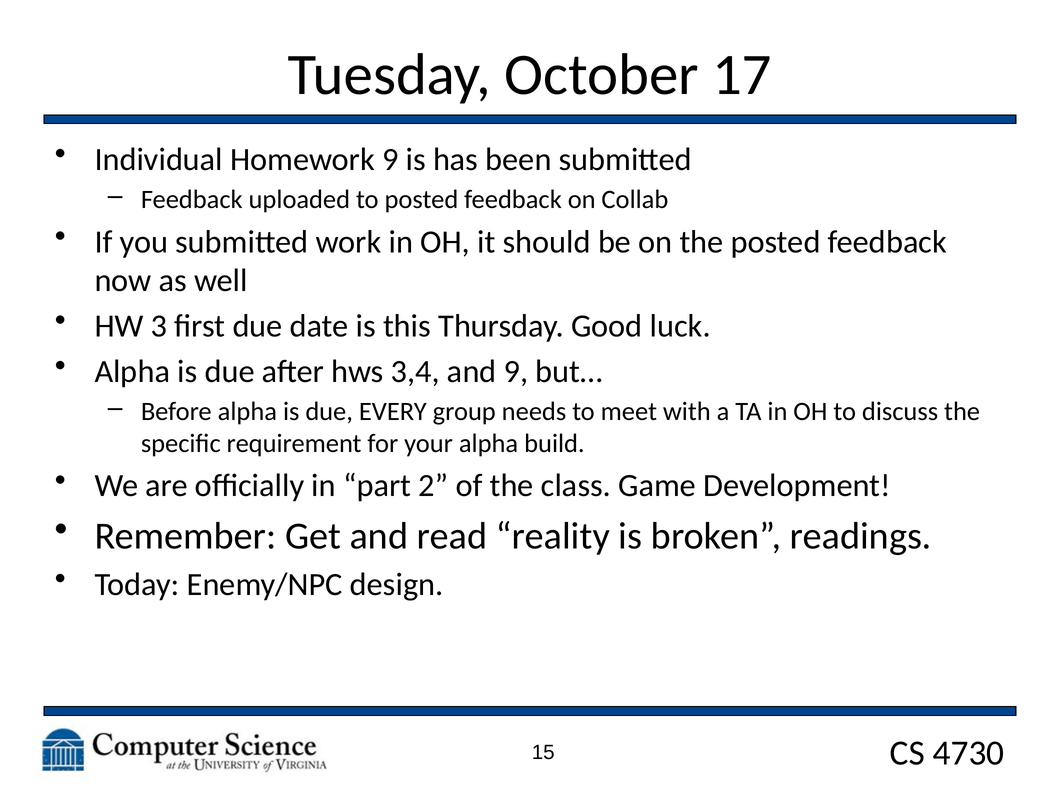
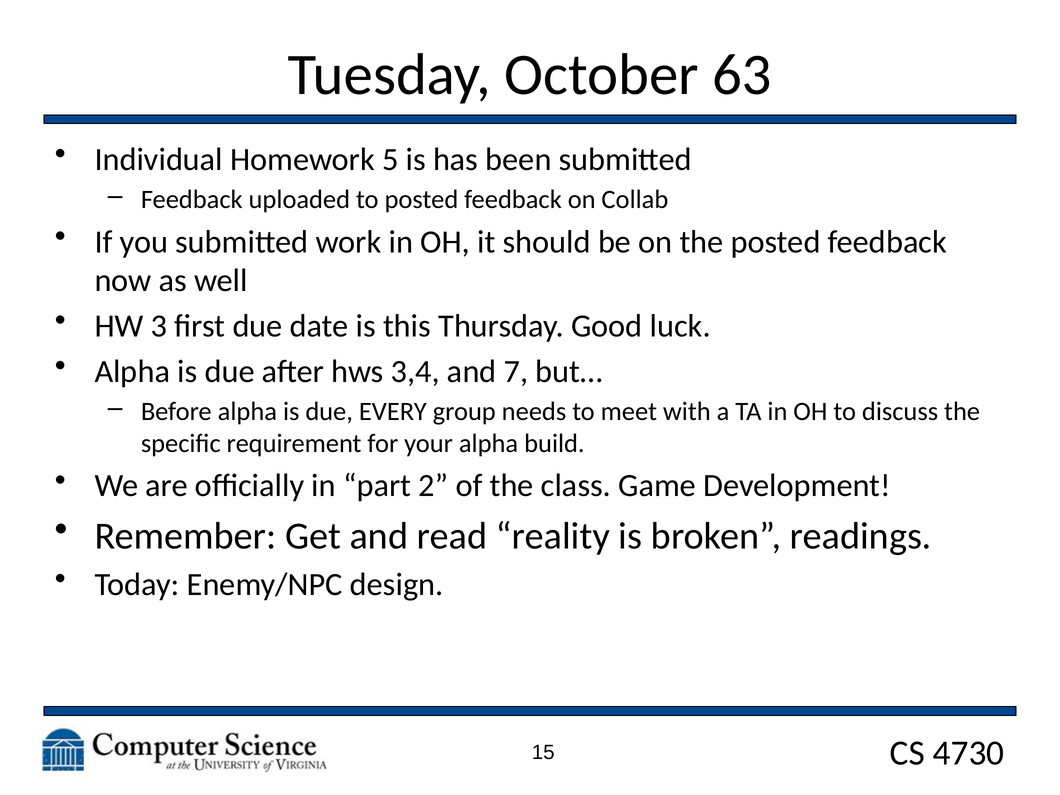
17: 17 -> 63 (742, 75)
Homework 9: 9 -> 5 (390, 159)
and 9: 9 -> 7 (516, 371)
